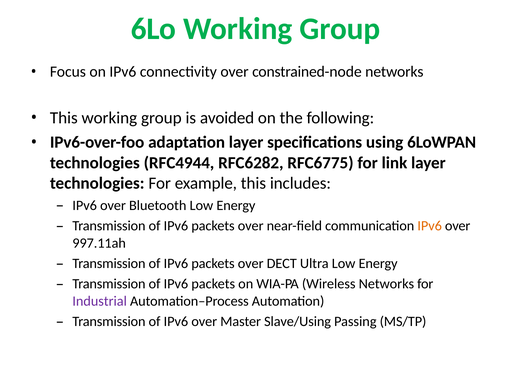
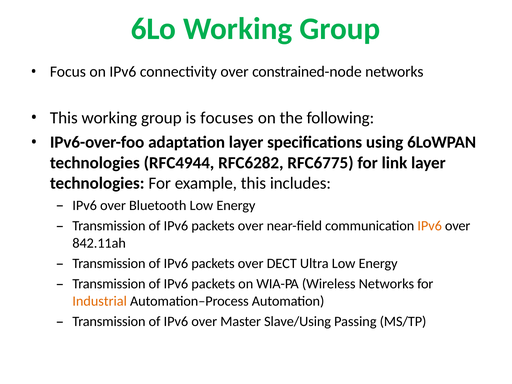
avoided: avoided -> focuses (227, 118)
997.11ah: 997.11ah -> 842.11ah (99, 243)
Industrial colour: purple -> orange (100, 301)
